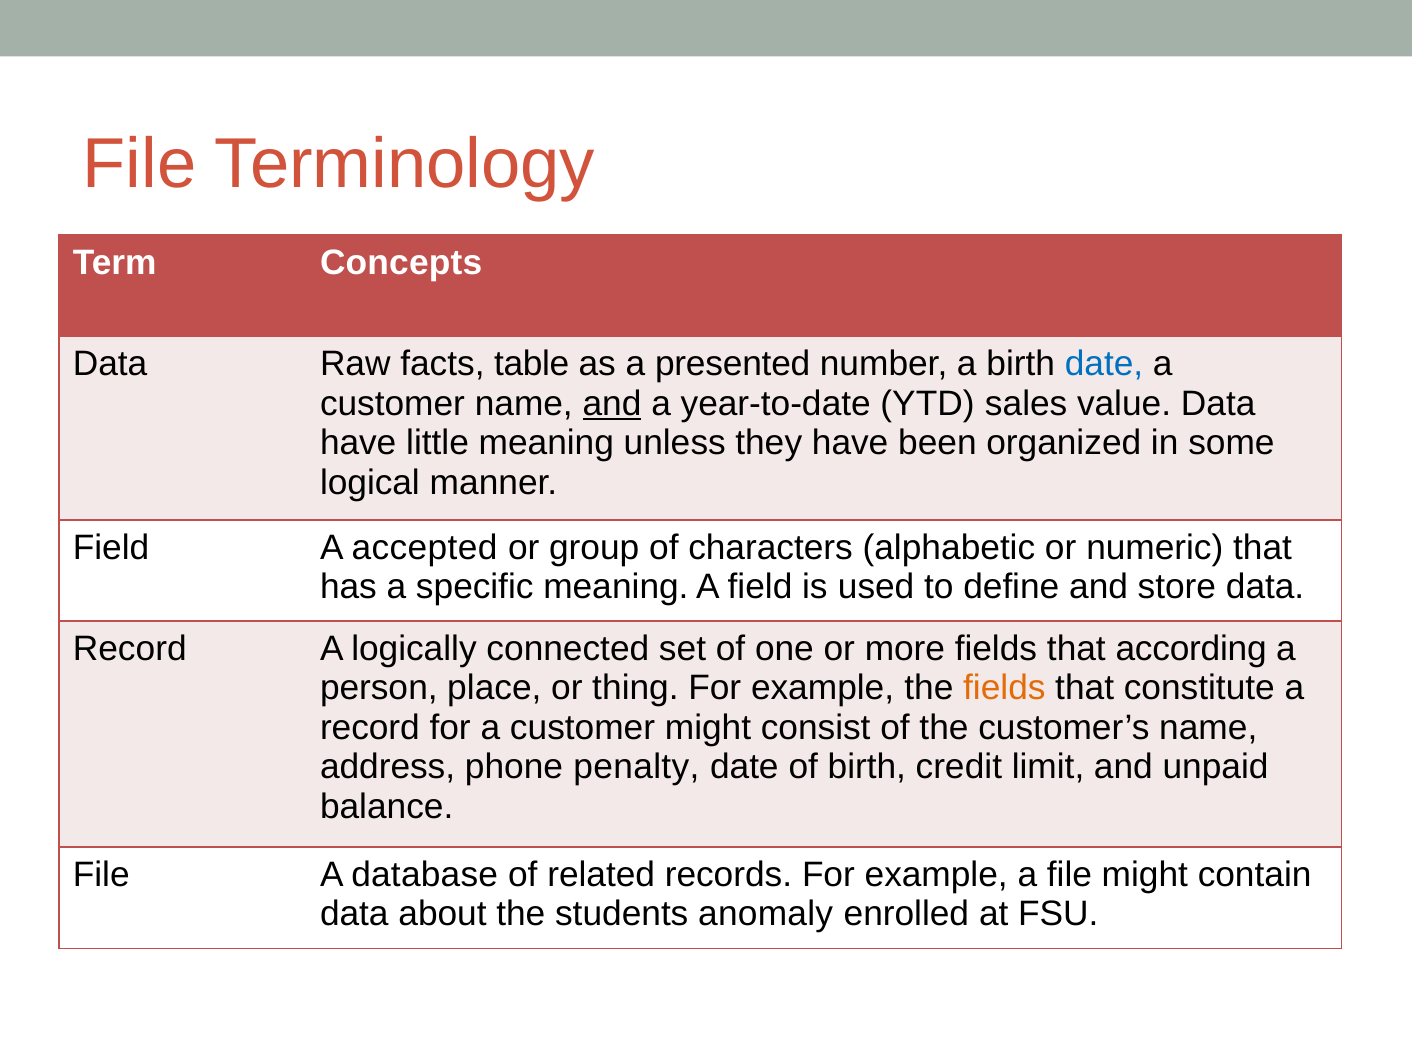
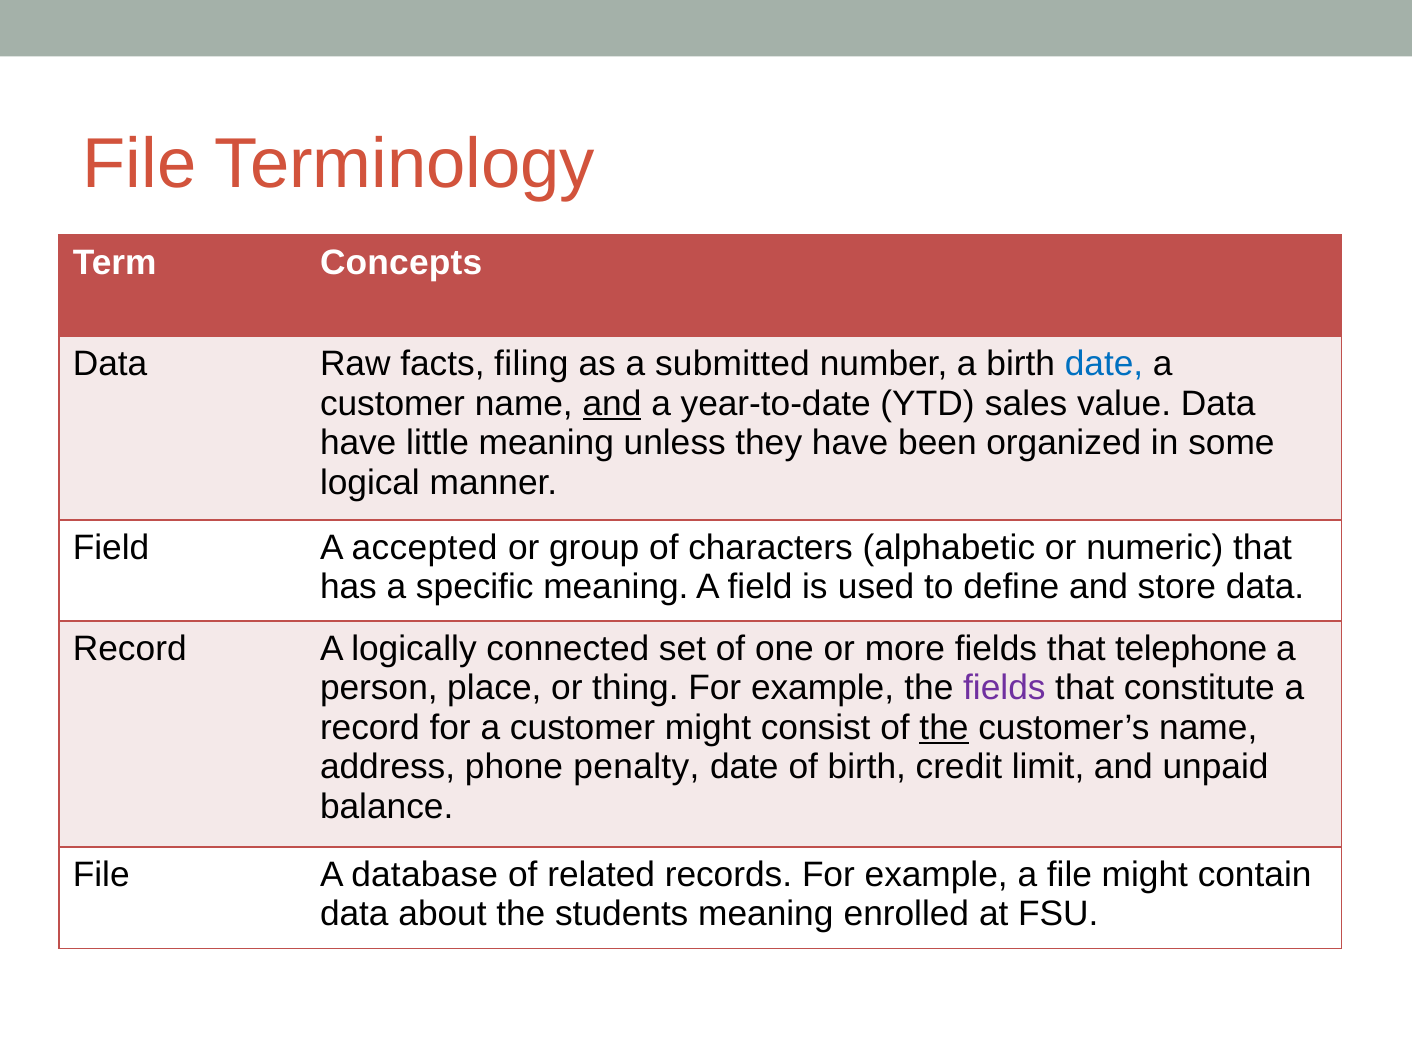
table: table -> filing (531, 364)
presented: presented -> submitted (732, 364)
according: according -> telephone (1191, 649)
fields colour: orange -> purple (1004, 688)
the underline: none -> present (944, 728)
students anomaly: anomaly -> meaning (766, 914)
